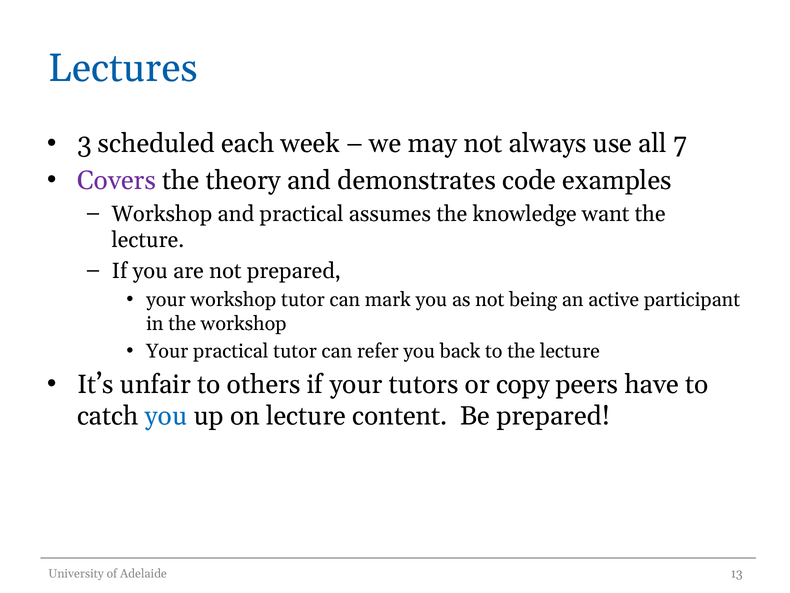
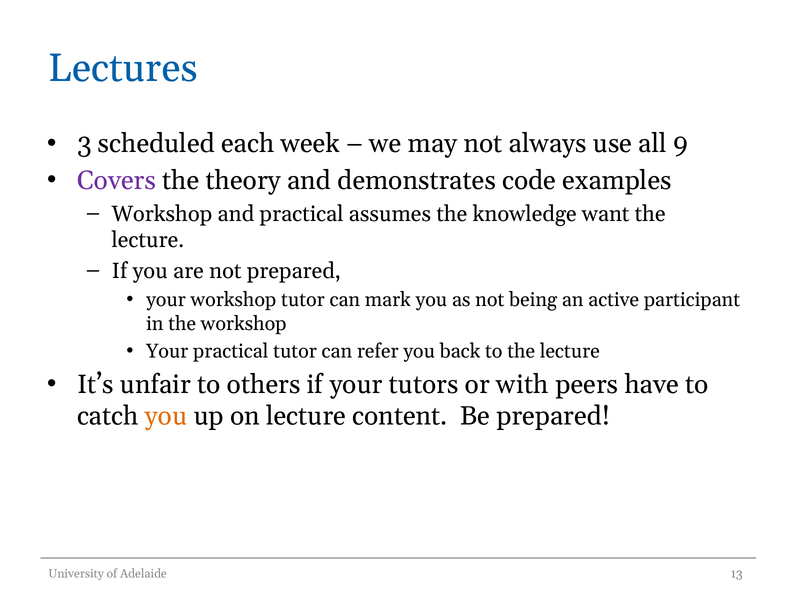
7: 7 -> 9 (681, 144)
copy: copy -> with (523, 384)
you colour: blue -> orange (166, 416)
